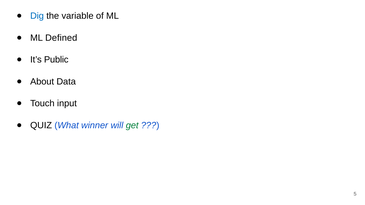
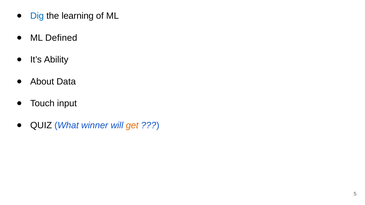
variable: variable -> learning (78, 16)
Public: Public -> Ability (56, 60)
get colour: green -> orange (132, 126)
